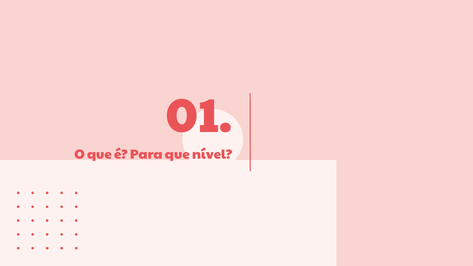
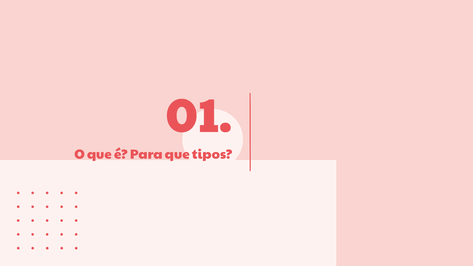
nível: nível -> tipos (212, 154)
